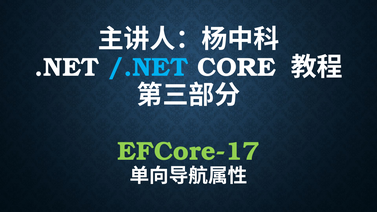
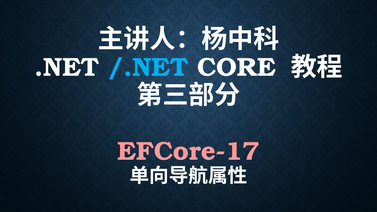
EFCore-17 colour: light green -> pink (188, 151)
